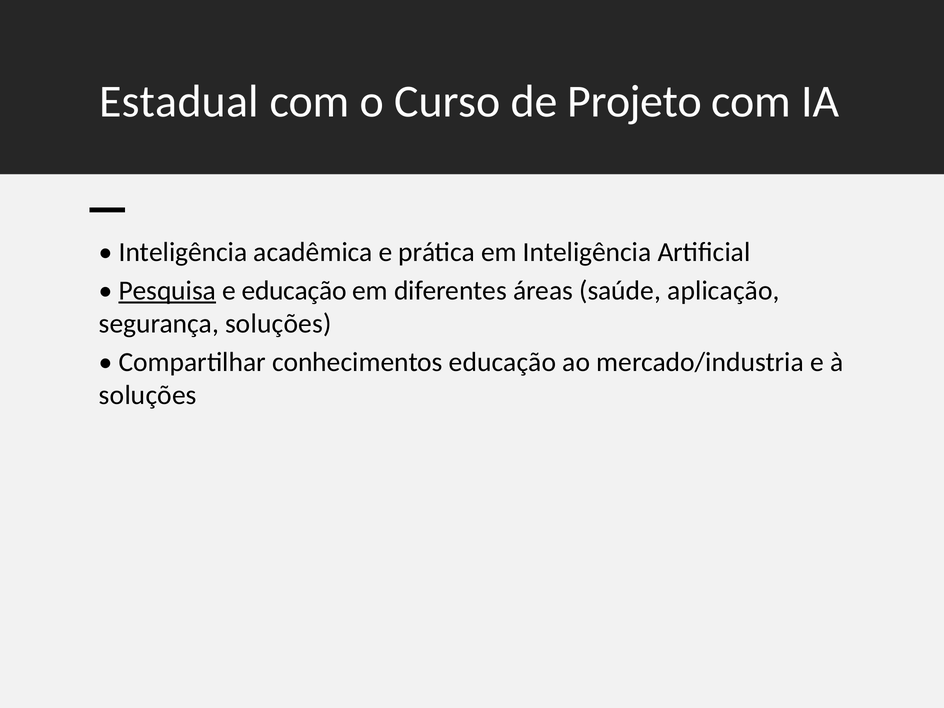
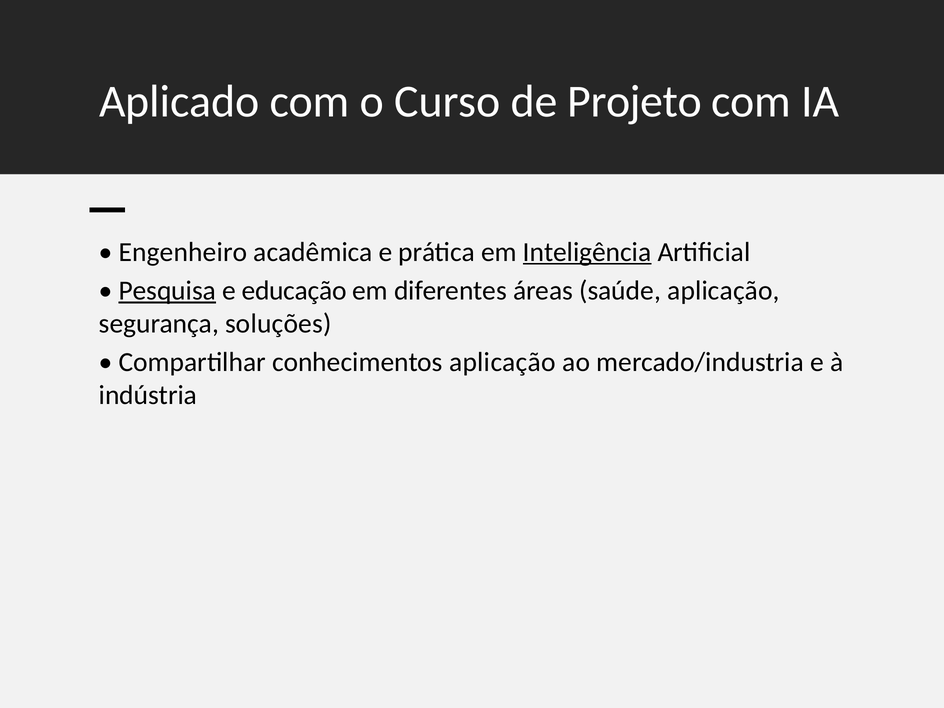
Estadual: Estadual -> Aplicado (179, 101)
Inteligência: Inteligência -> Engenheiro (183, 252)
Inteligência underline: none -> present (587, 252)
conhecimentos educação: educação -> aplicação (502, 362)
soluções: soluções -> indústria (148, 395)
